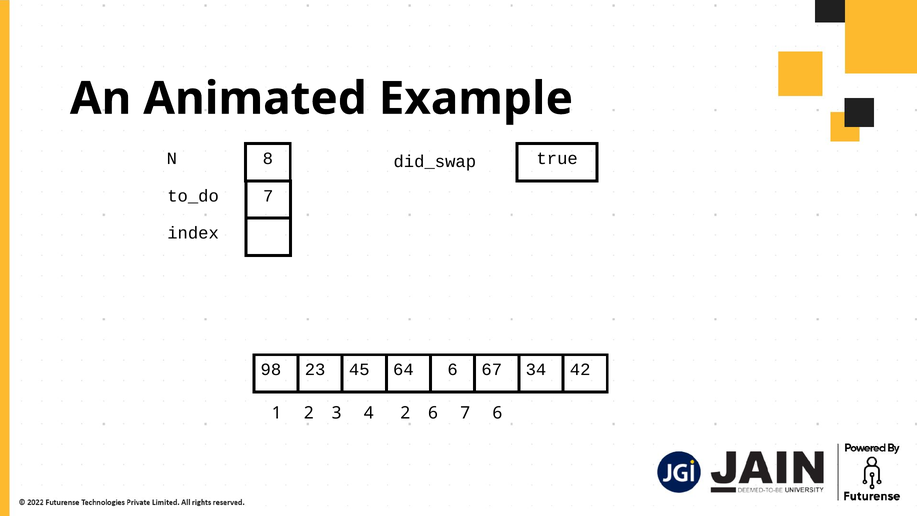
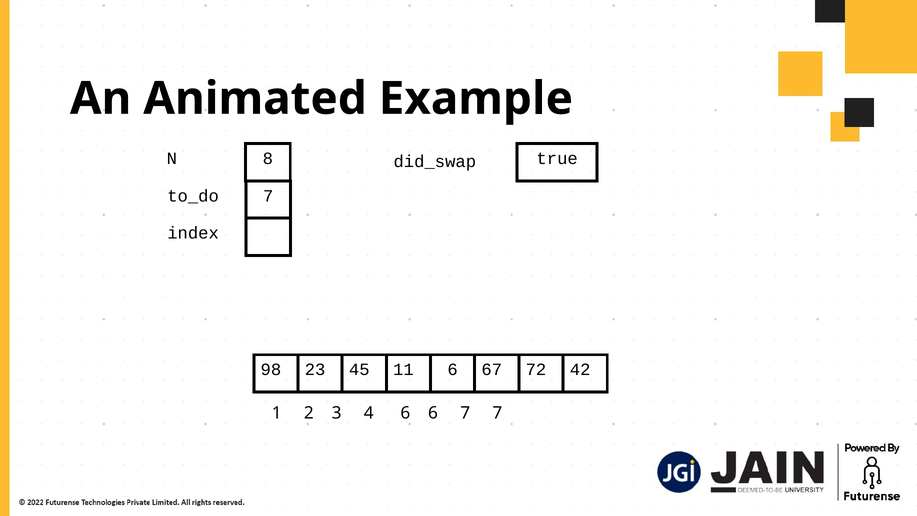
64: 64 -> 11 (403, 369)
34: 34 -> 72 (536, 369)
4 2: 2 -> 6 (405, 413)
7 6: 6 -> 7 (497, 413)
